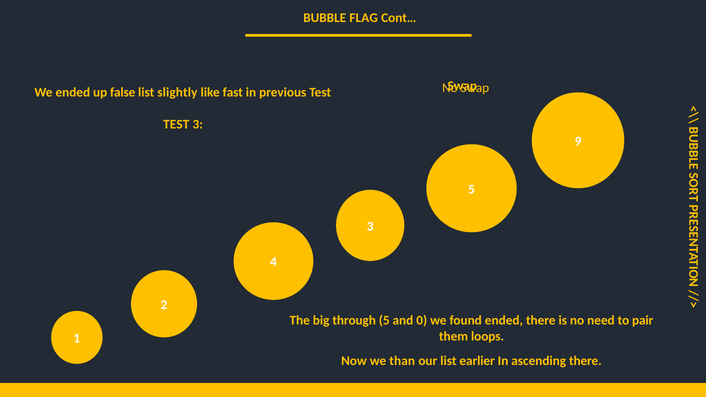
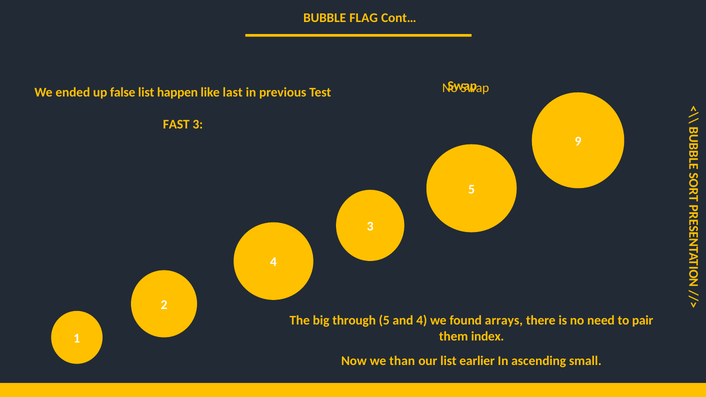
slightly: slightly -> happen (177, 93)
fast: fast -> last (233, 93)
TEST: TEST -> FAST (176, 124)
and 0: 0 -> 4 (422, 321)
found ended: ended -> arrays (504, 321)
loops: loops -> index (488, 337)
ascending there: there -> small (585, 361)
